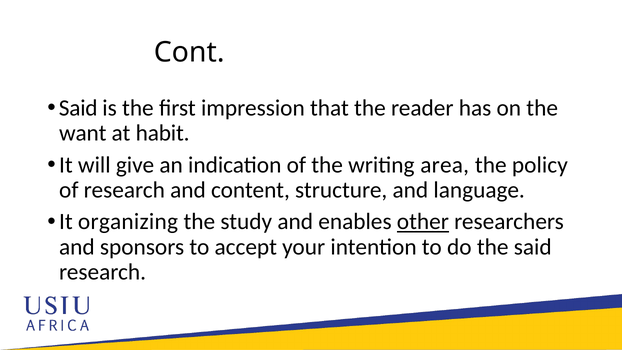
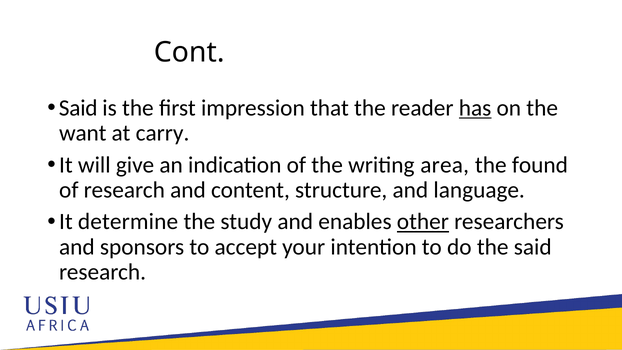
has underline: none -> present (475, 108)
habit: habit -> carry (163, 133)
policy: policy -> found (540, 165)
organizing: organizing -> determine (128, 222)
